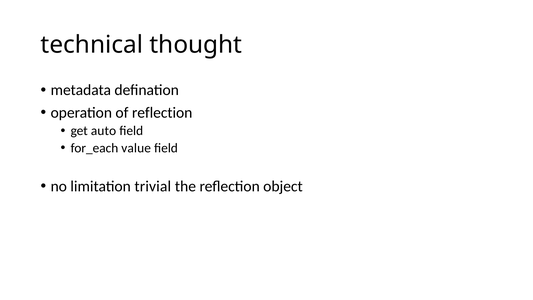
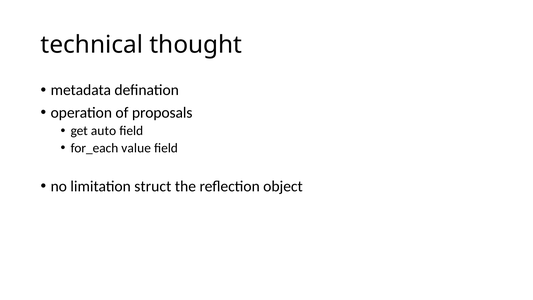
of reflection: reflection -> proposals (162, 112)
trivial: trivial -> struct (153, 186)
